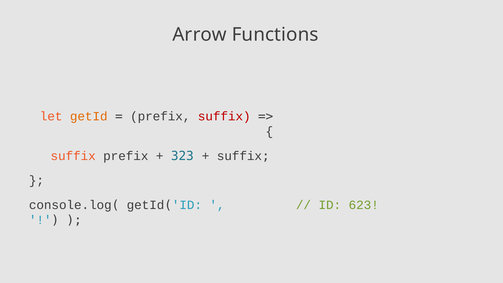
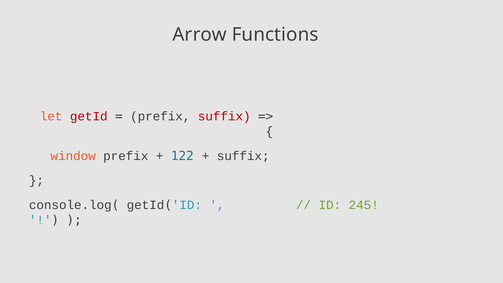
getId colour: orange -> red (89, 116)
suffix: suffix -> window (73, 156)
323: 323 -> 122 (182, 156)
623: 623 -> 245 (364, 205)
